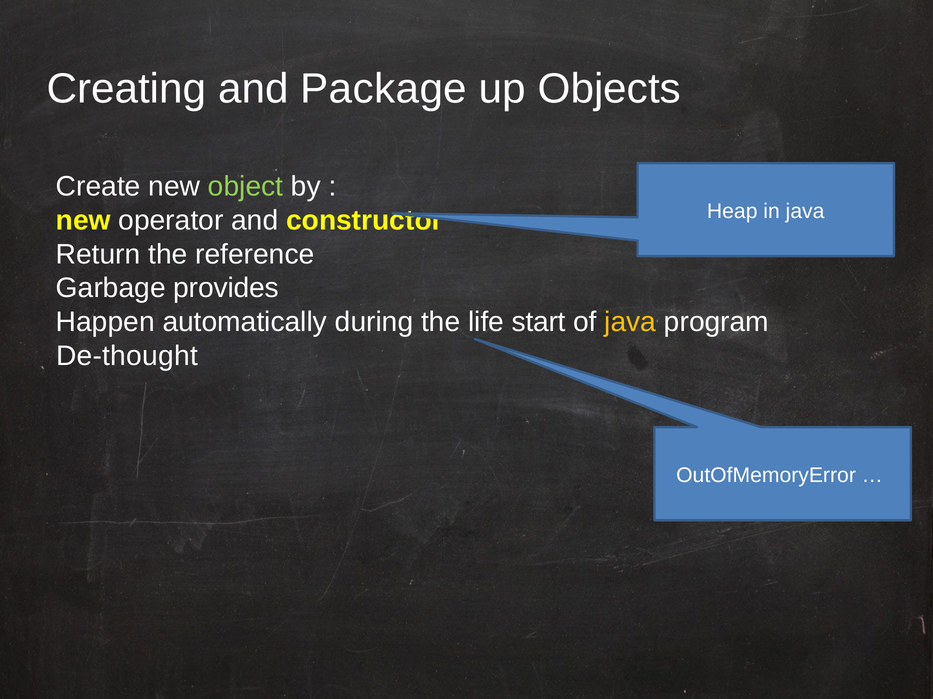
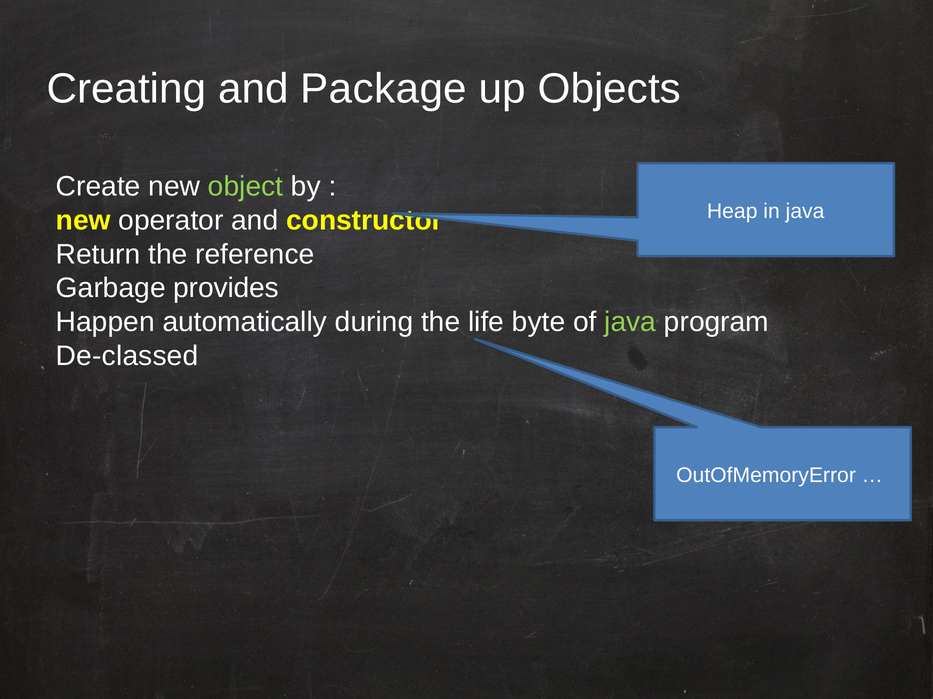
start: start -> byte (539, 322)
java colour: yellow -> light green (630, 322)
De-thought: De-thought -> De-classed (127, 356)
